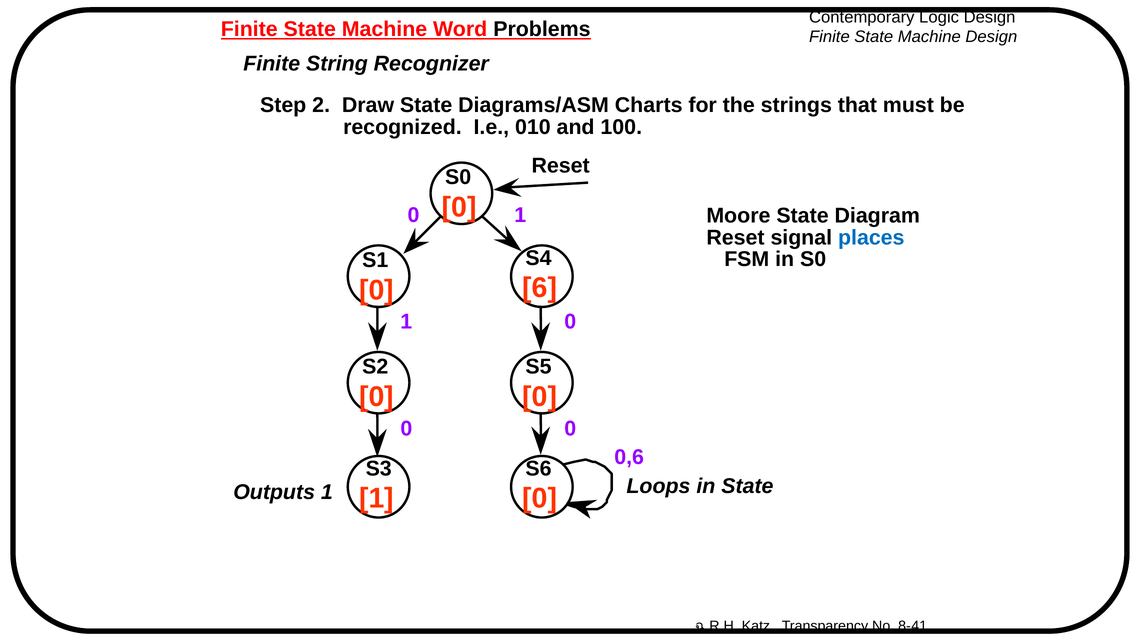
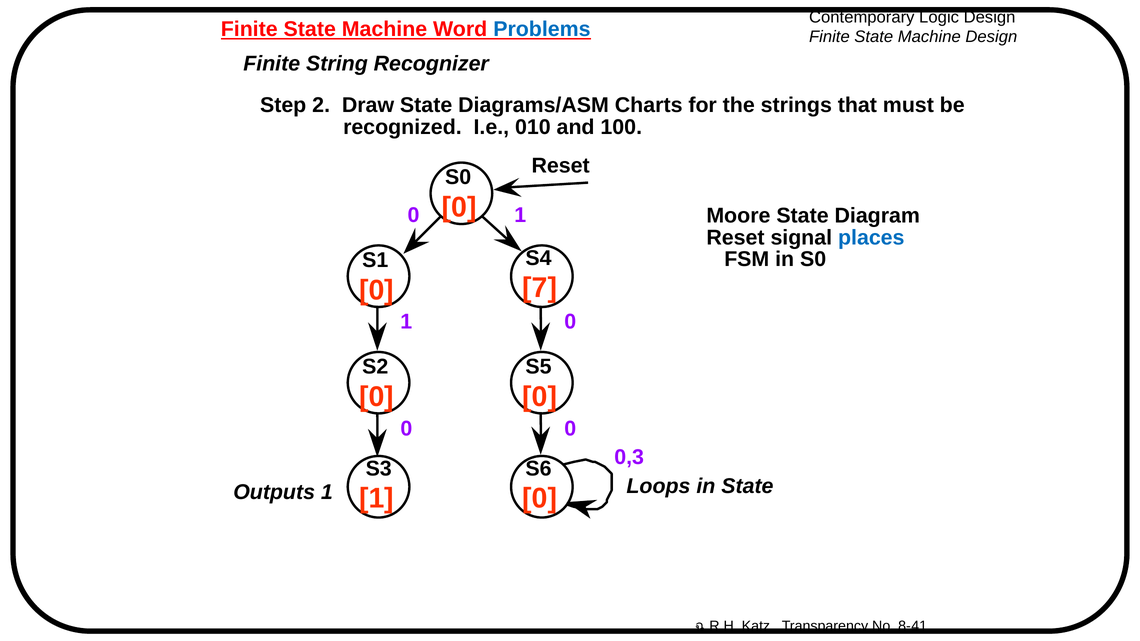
Problems colour: black -> blue (542, 29)
6: 6 -> 7 (540, 288)
0,6: 0,6 -> 0,3 (629, 457)
